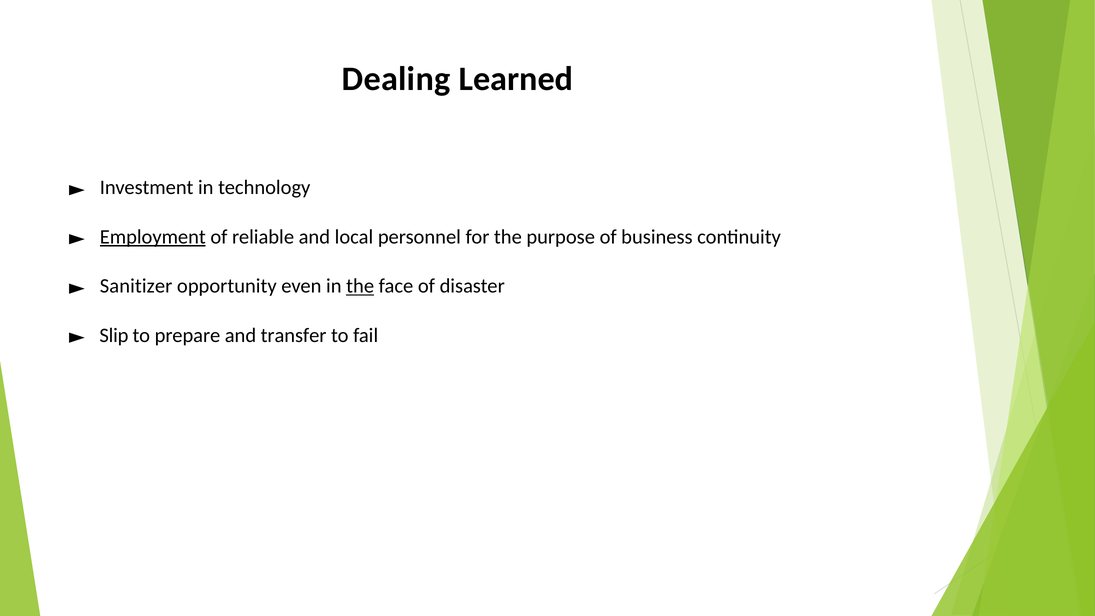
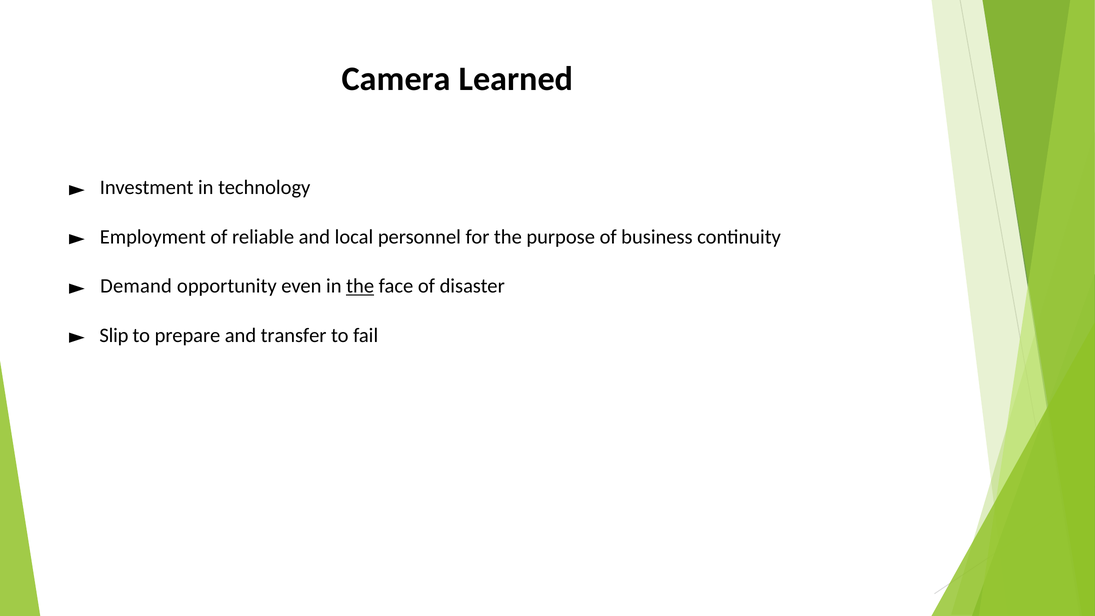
Dealing: Dealing -> Camera (396, 79)
Employment underline: present -> none (153, 237)
Sanitizer: Sanitizer -> Demand (136, 286)
